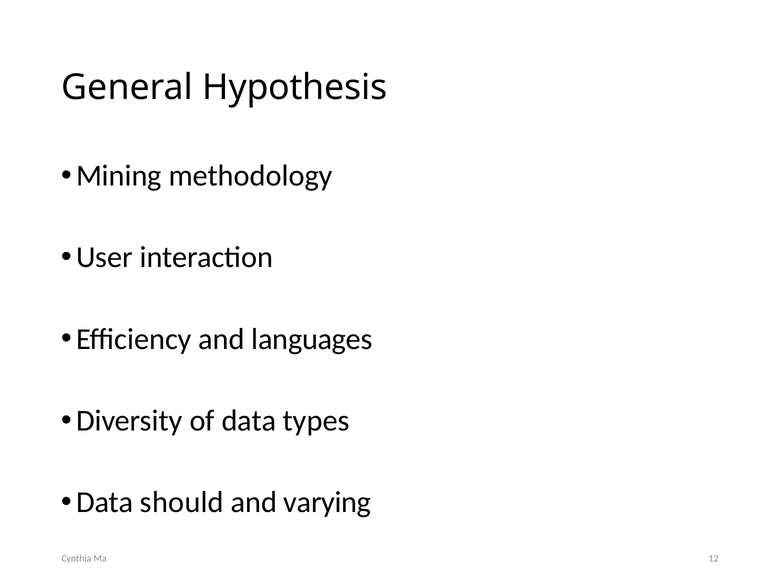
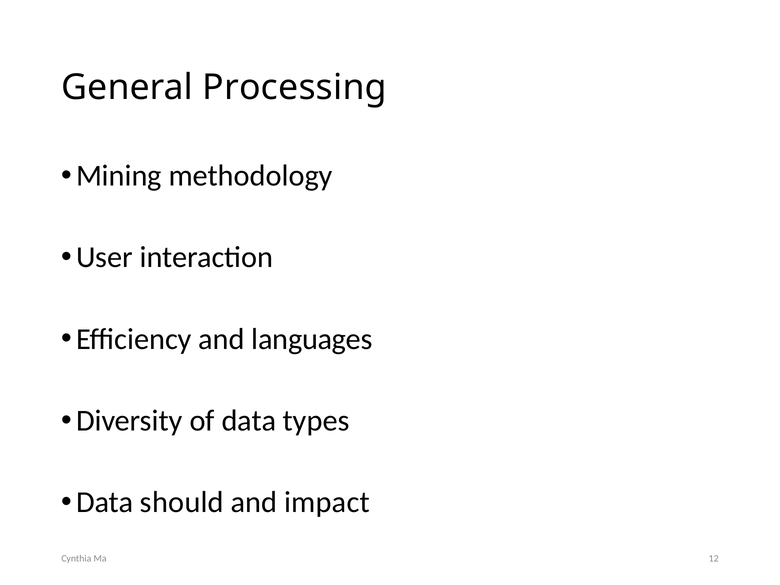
Hypothesis: Hypothesis -> Processing (295, 87)
varying: varying -> impact (327, 502)
